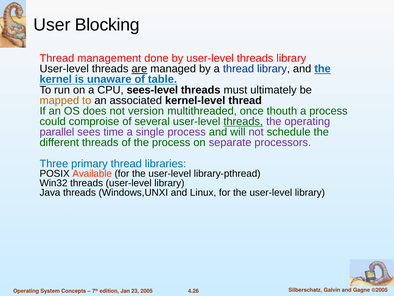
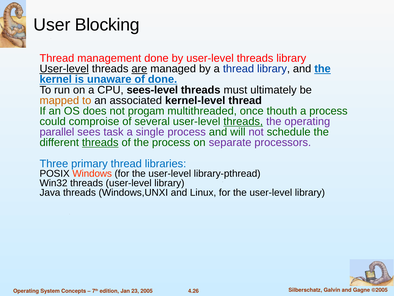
User-level underline: none -> present (64, 69)
of table: table -> done (163, 79)
version: version -> progam (146, 111)
time: time -> task (114, 132)
threads underline: none -> present (100, 142)
Available: Available -> Windows (92, 173)
